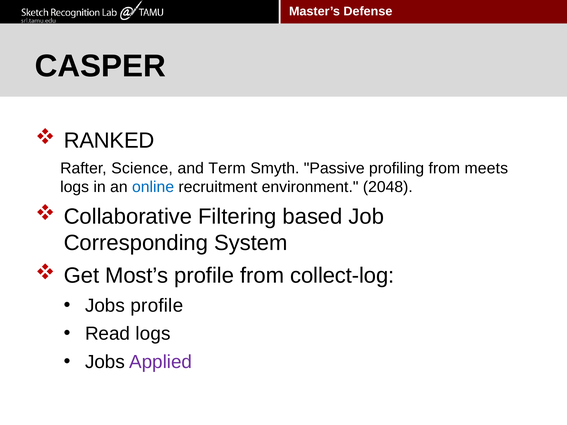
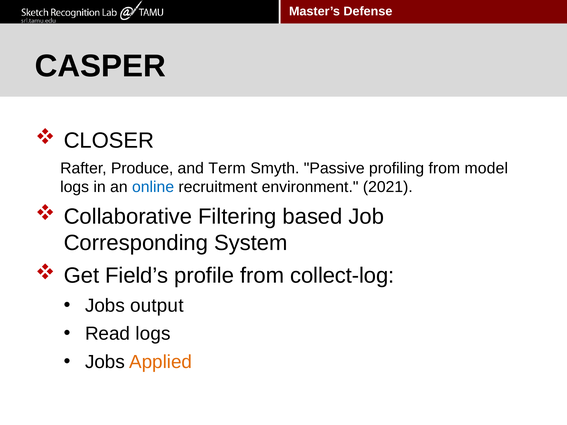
RANKED: RANKED -> CLOSER (109, 141)
Science: Science -> Produce (142, 168)
meets: meets -> model (486, 168)
2048: 2048 -> 2021 (388, 187)
Most’s: Most’s -> Field’s (137, 276)
Jobs profile: profile -> output (157, 306)
Applied colour: purple -> orange (161, 362)
